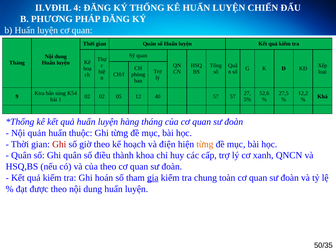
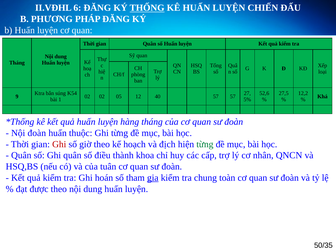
4: 4 -> 6 (77, 8)
THỐNG underline: none -> present (147, 8)
Nội quản: quản -> đoàn (37, 133)
điện: điện -> địch (167, 144)
từng colour: orange -> green (205, 144)
xanh: xanh -> nhân (263, 155)
của theo: theo -> tuân (108, 167)
